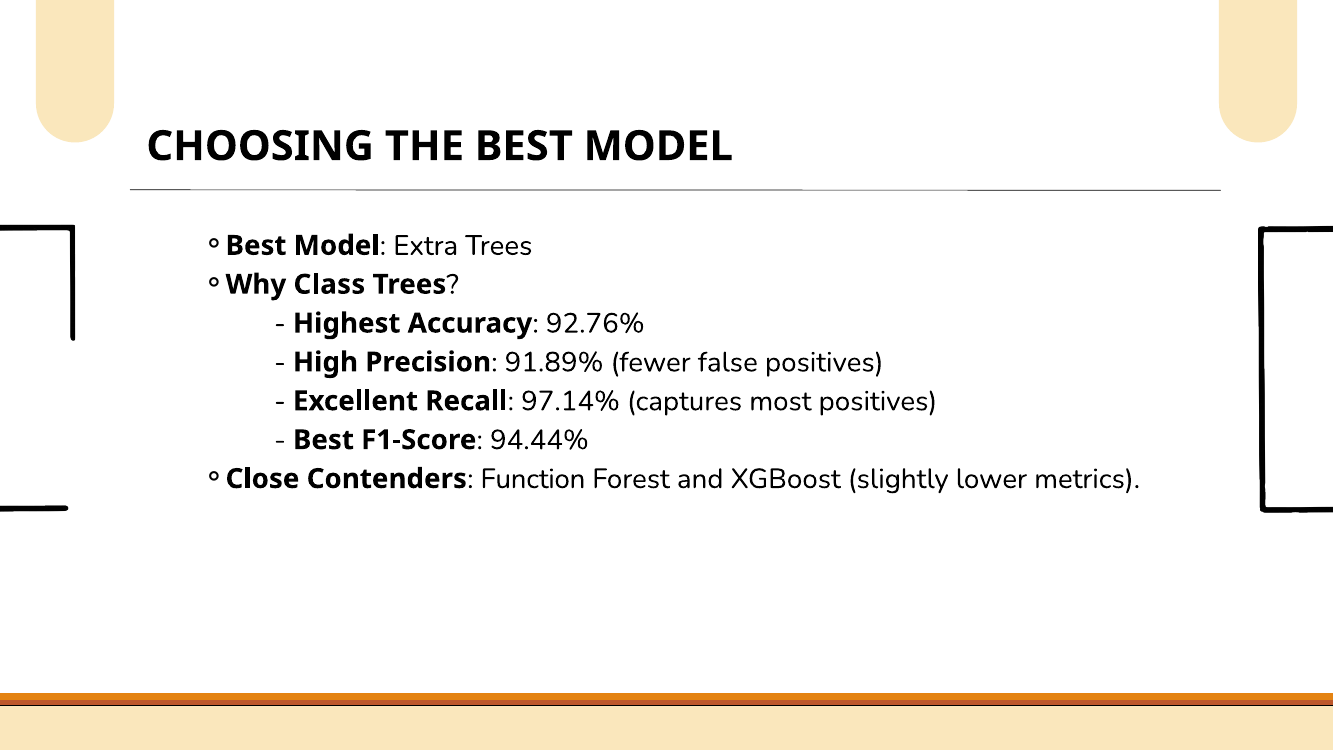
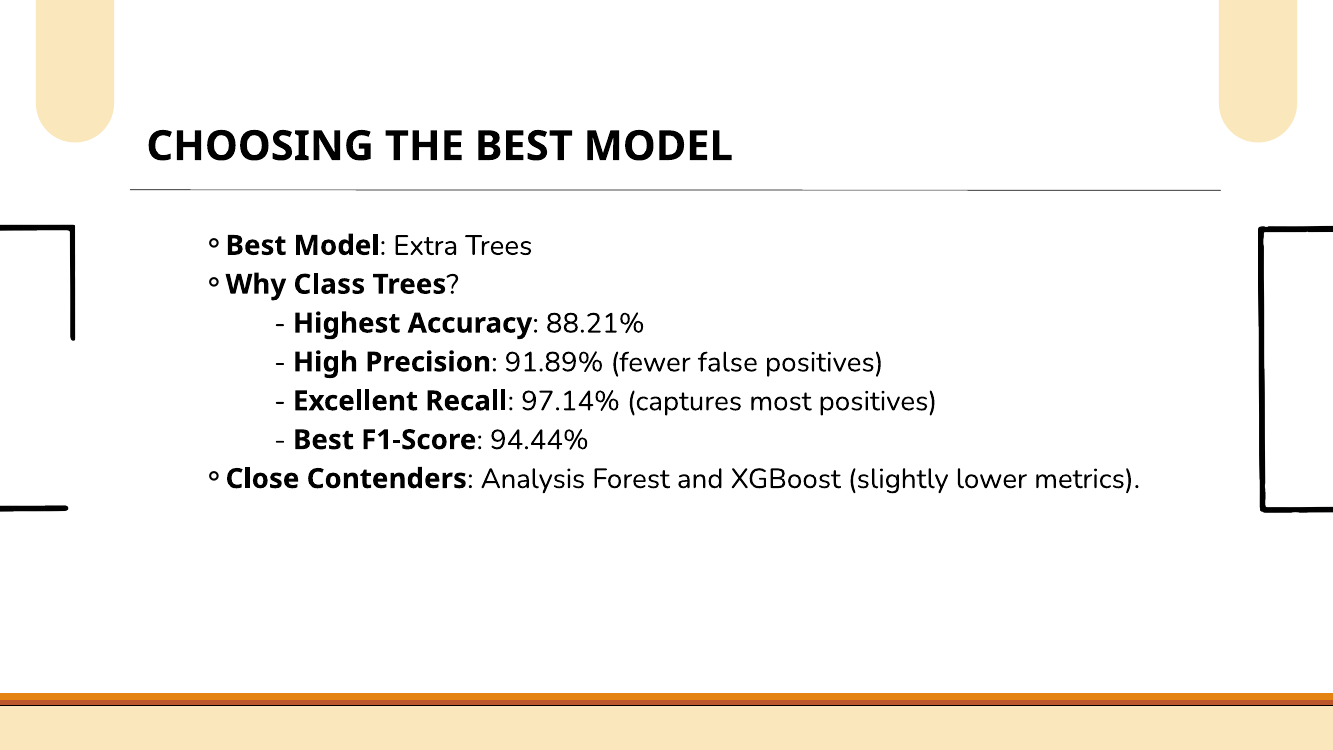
92.76%: 92.76% -> 88.21% (595, 323)
Function: Function -> Analysis (533, 479)
